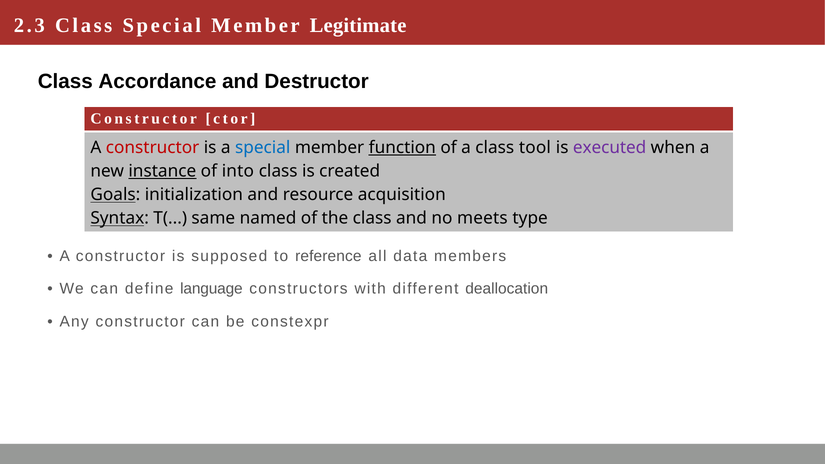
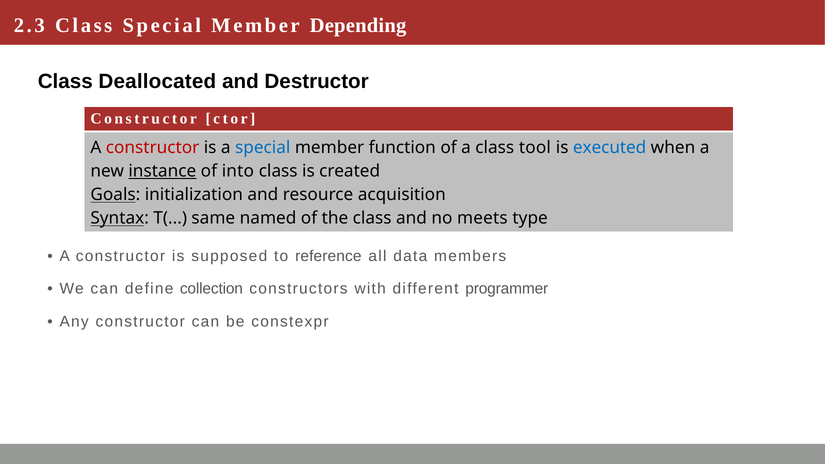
Legitimate: Legitimate -> Depending (358, 25)
Accordance: Accordance -> Deallocated (157, 82)
function underline: present -> none (402, 147)
executed colour: purple -> blue (610, 147)
language: language -> collection (211, 289)
deallocation: deallocation -> programmer (507, 289)
